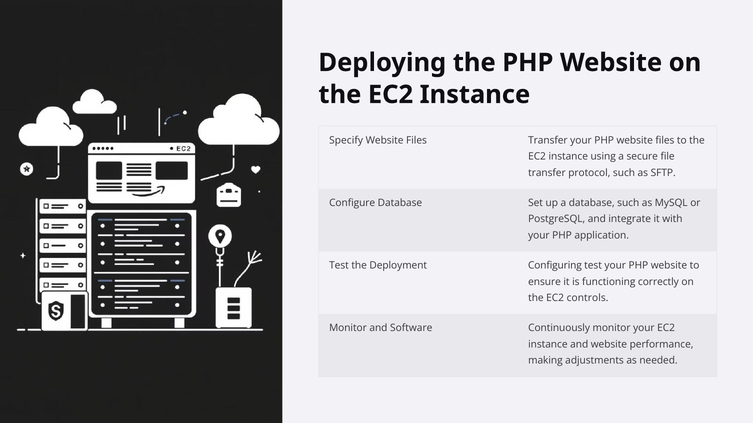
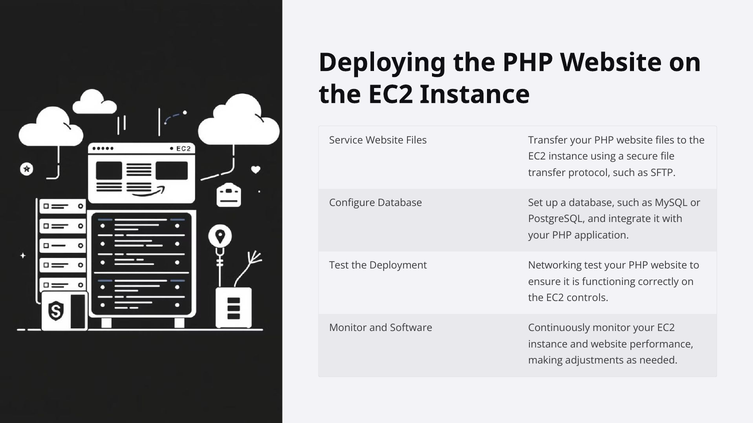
Specify: Specify -> Service (346, 140)
Configuring: Configuring -> Networking (555, 266)
